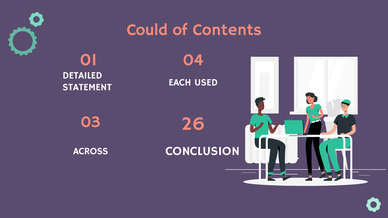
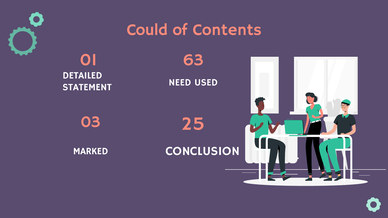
04: 04 -> 63 (193, 60)
EACH: EACH -> NEED (180, 83)
26: 26 -> 25 (193, 124)
ACROSS: ACROSS -> MARKED (91, 151)
